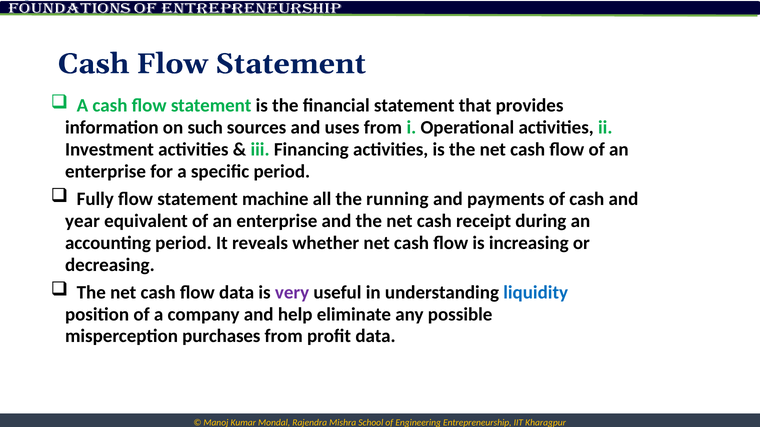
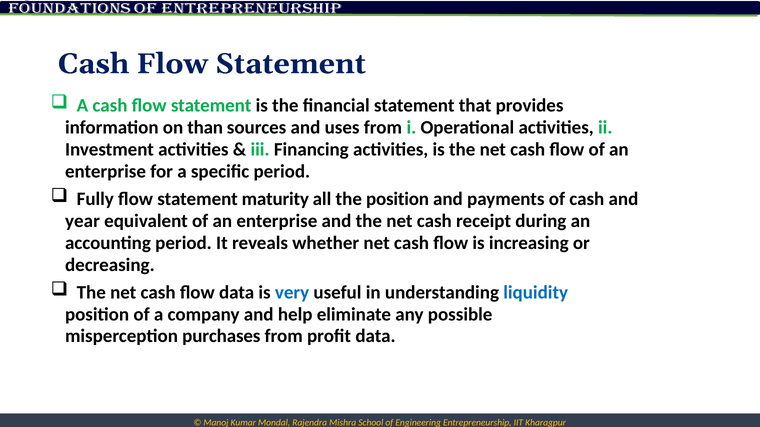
such: such -> than (205, 128)
machine: machine -> maturity (275, 199)
the running: running -> position (398, 199)
very colour: purple -> blue (292, 293)
